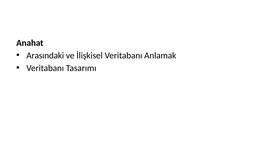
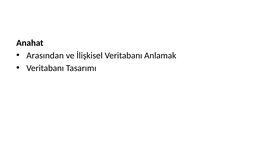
Arasındaki: Arasındaki -> Arasından (45, 56)
